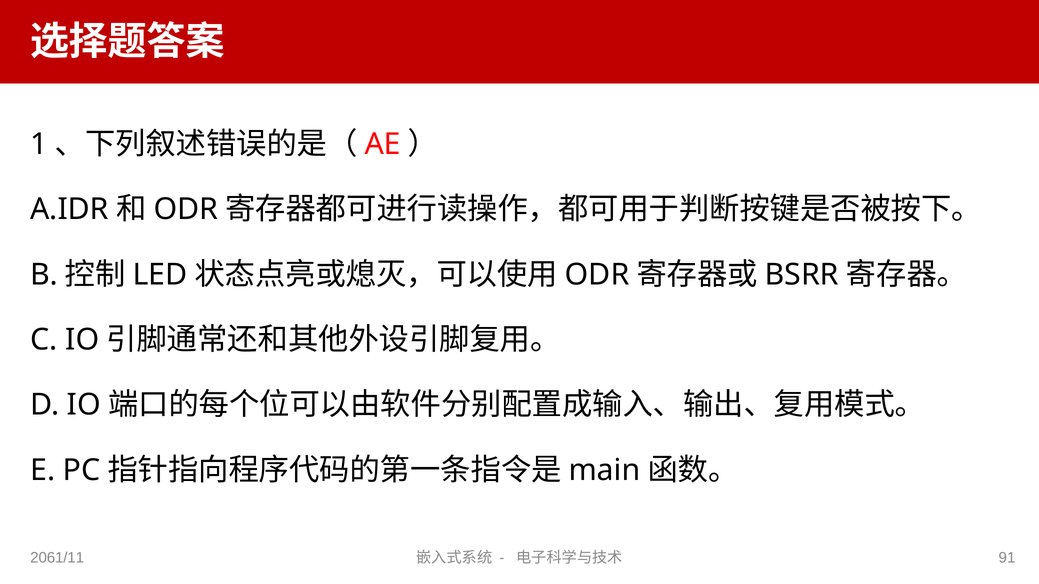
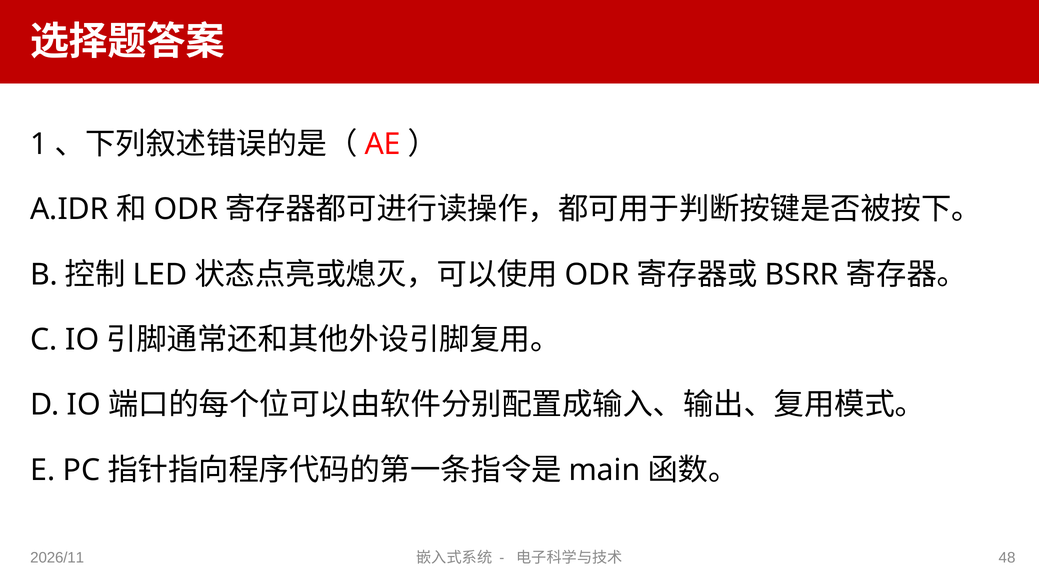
2061/11: 2061/11 -> 2026/11 (57, 558)
91: 91 -> 48 (1007, 558)
